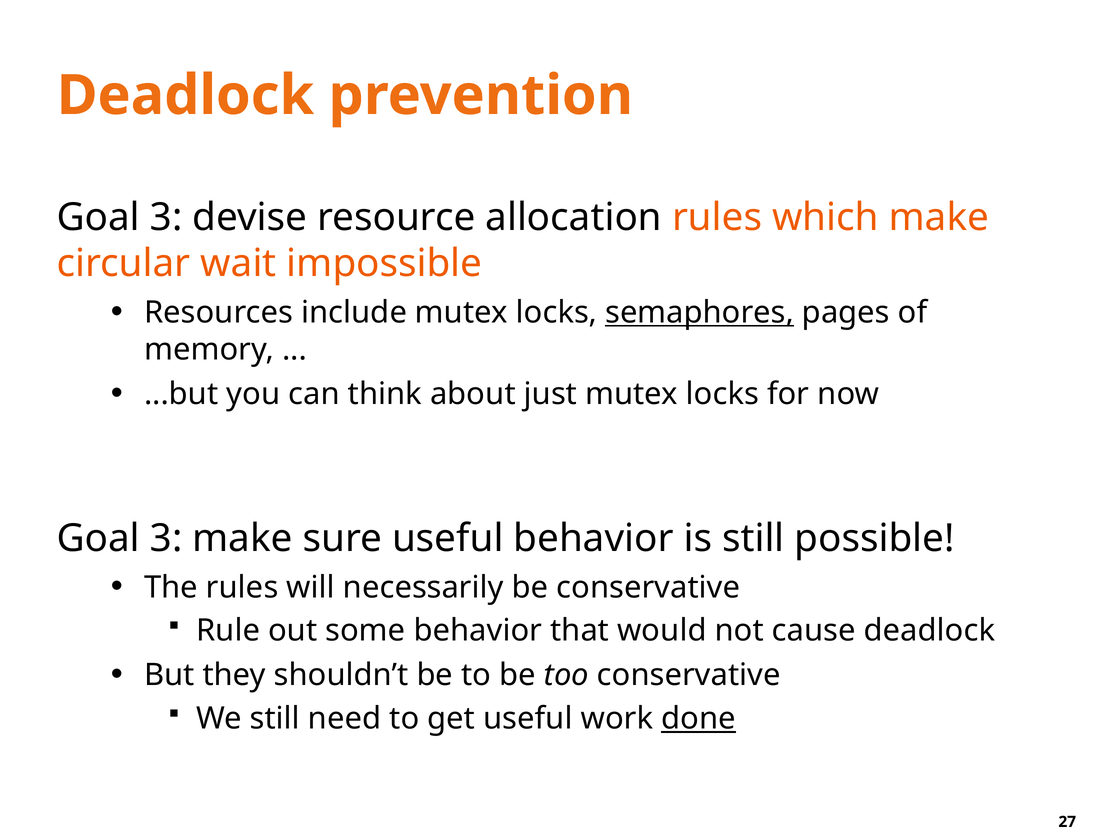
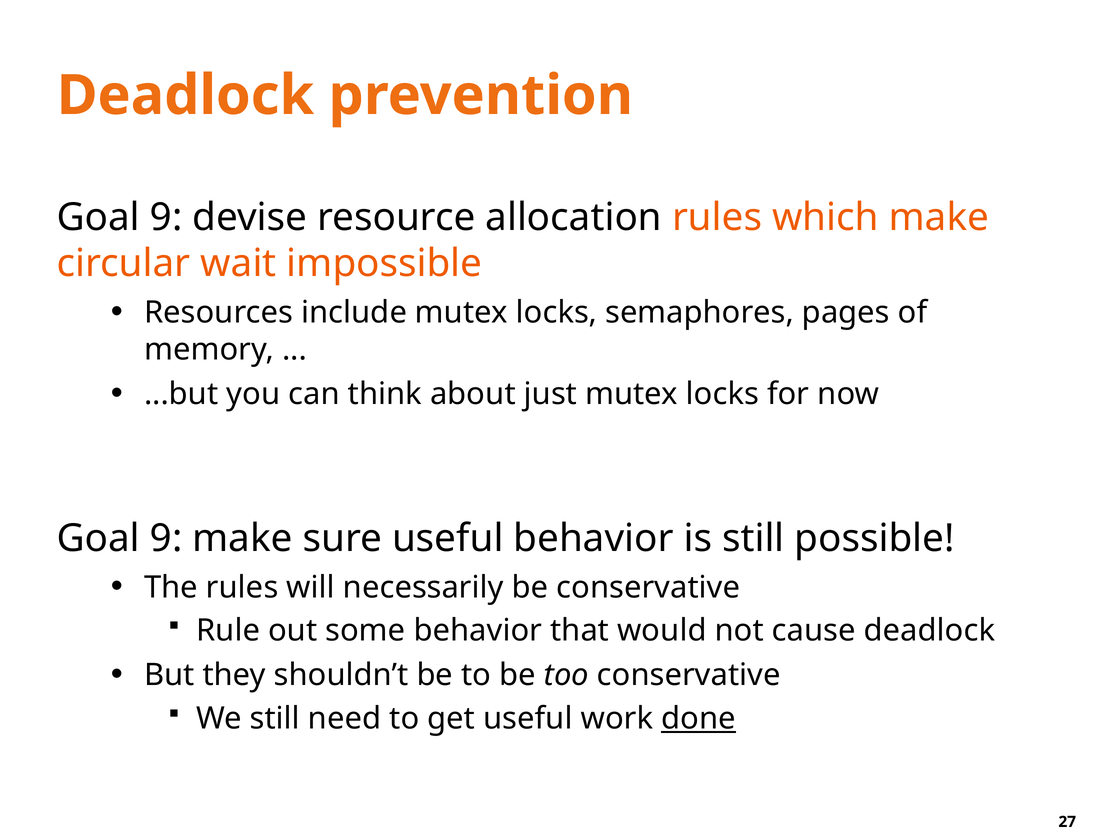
3: 3 -> 9 (166, 217)
semaphores underline: present -> none (700, 312)
3: 3 -> 9 (166, 539)
